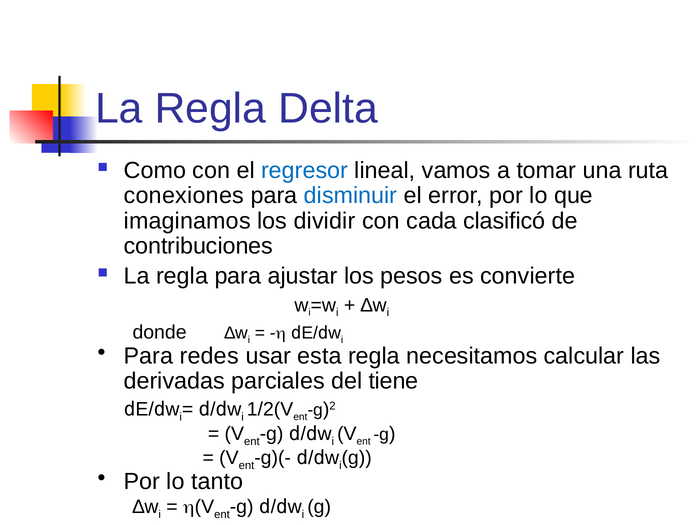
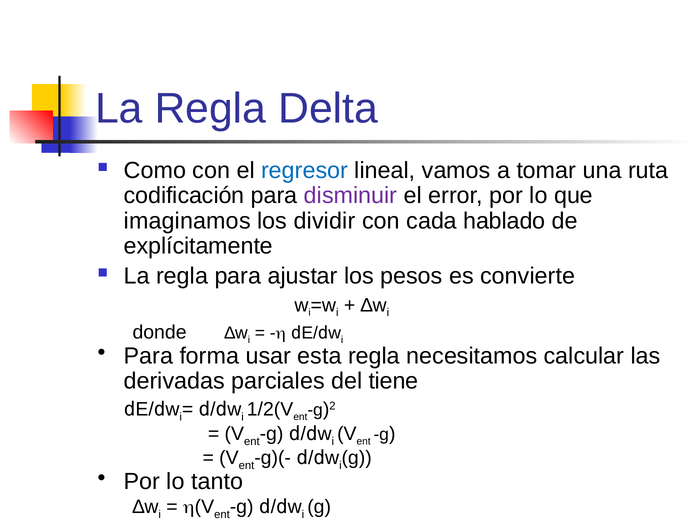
conexiones: conexiones -> codificación (184, 196)
disminuir colour: blue -> purple (351, 196)
clasificó: clasificó -> hablado (504, 221)
contribuciones: contribuciones -> explícitamente (198, 246)
redes: redes -> forma (209, 356)
